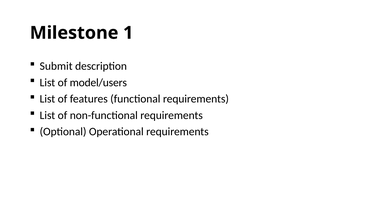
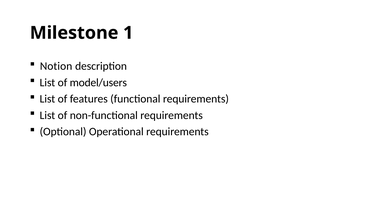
Submit: Submit -> Notion (56, 66)
